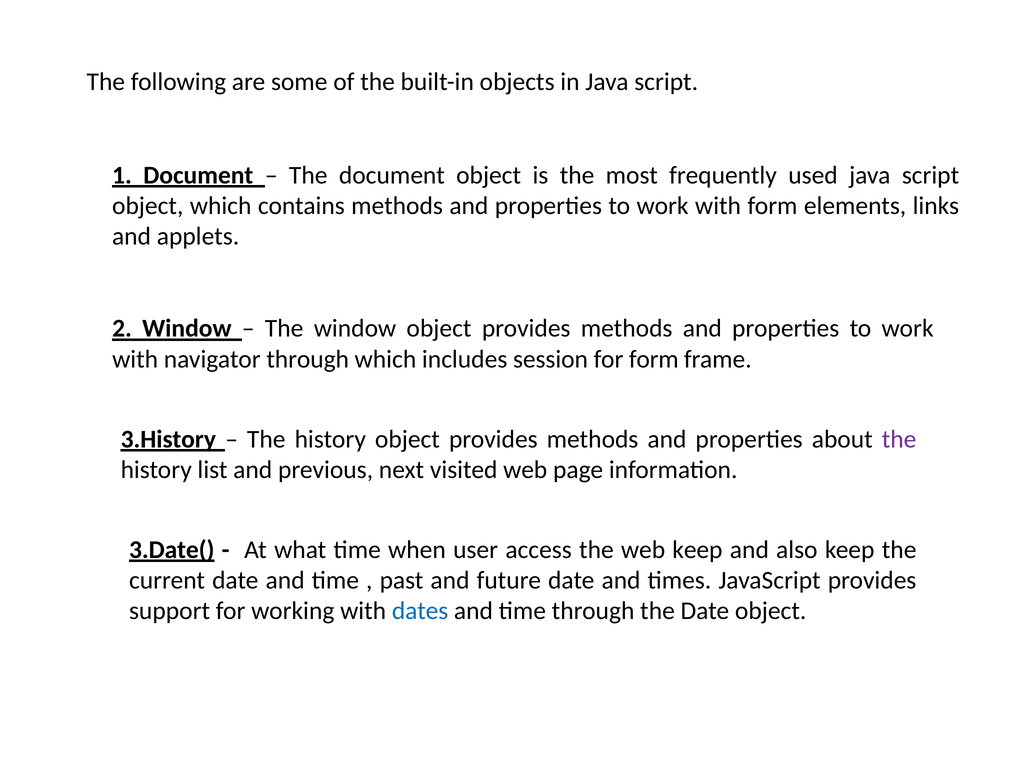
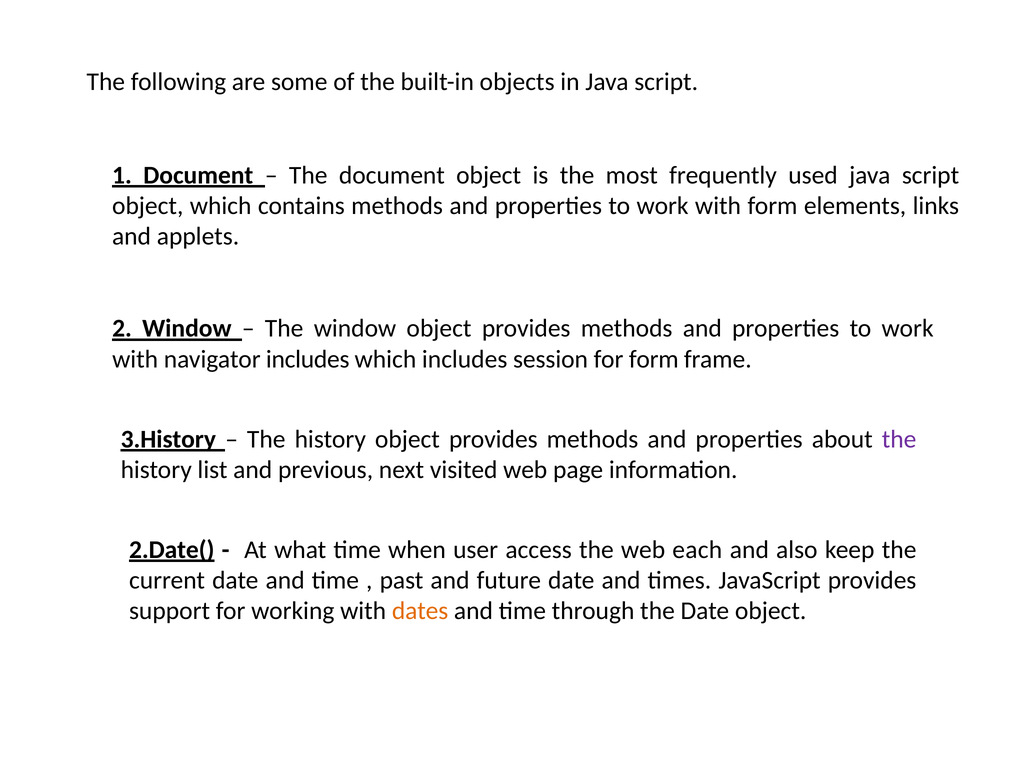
navigator through: through -> includes (308, 359)
3.Date(: 3.Date( -> 2.Date( (172, 550)
web keep: keep -> each (697, 550)
dates colour: blue -> orange (420, 611)
